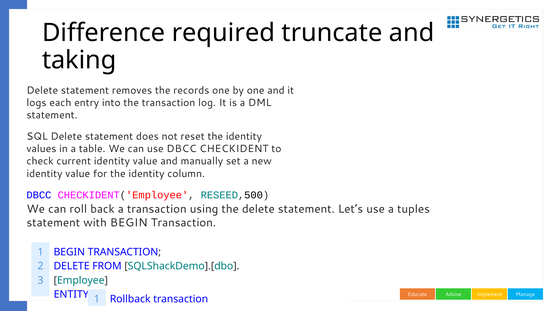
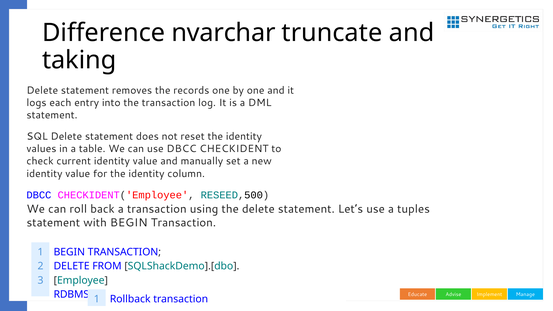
required: required -> nvarchar (224, 33)
ENTITY: ENTITY -> RDBMS (71, 294)
